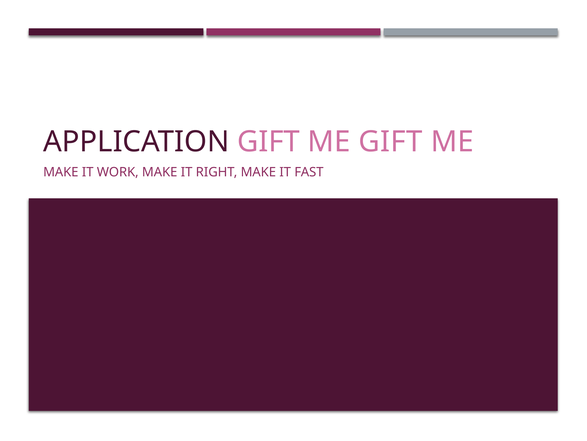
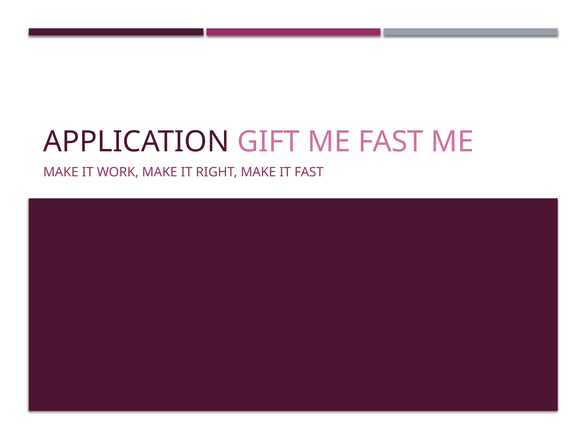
ME GIFT: GIFT -> FAST (391, 142)
